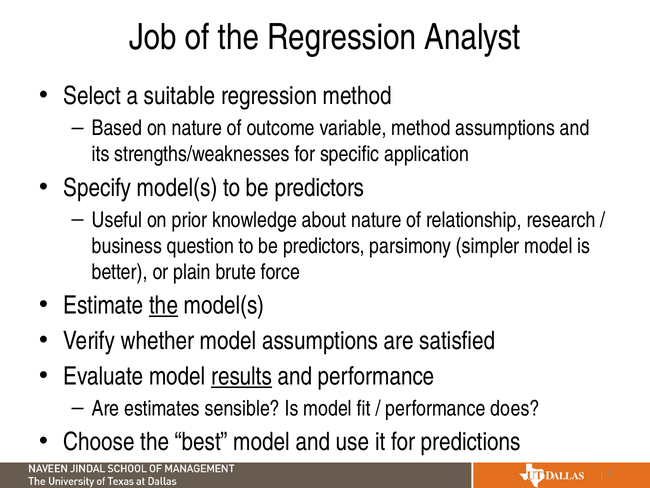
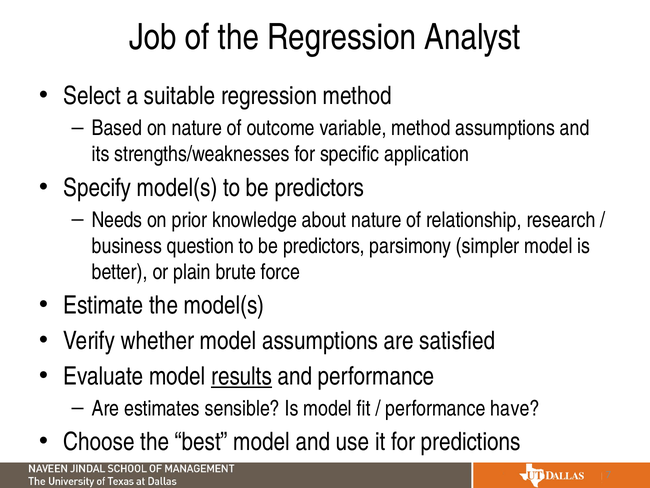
Useful: Useful -> Needs (117, 220)
the underline: present -> none (164, 305)
does: does -> have (515, 408)
